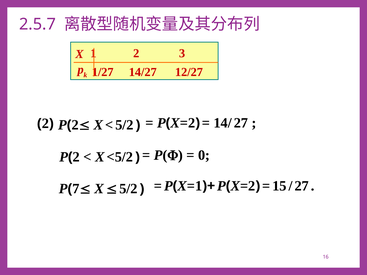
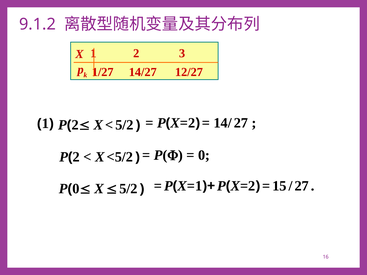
2.5.7: 2.5.7 -> 9.1.2 (38, 24)
2: 2 -> 1 (45, 124)
7: 7 -> 0 (76, 189)
